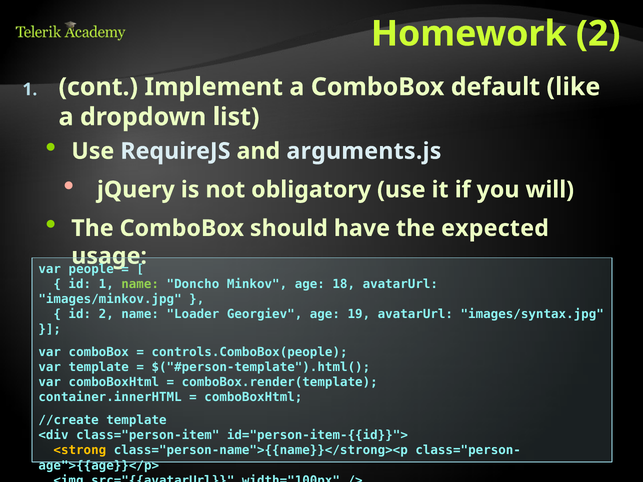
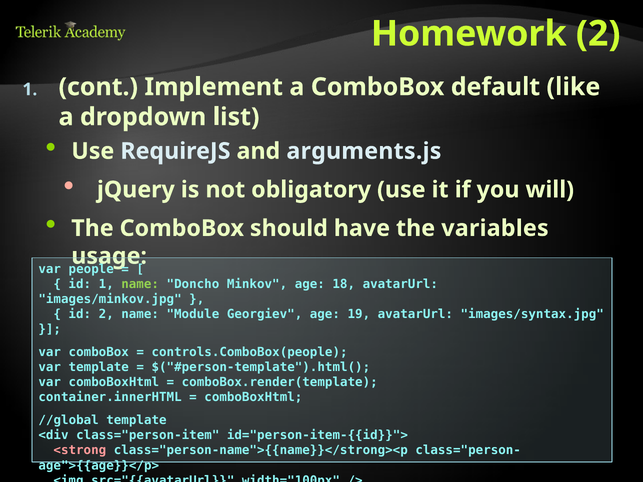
expected: expected -> variables (495, 228)
Loader: Loader -> Module (193, 314)
//create: //create -> //global (69, 421)
<strong colour: yellow -> pink (80, 451)
